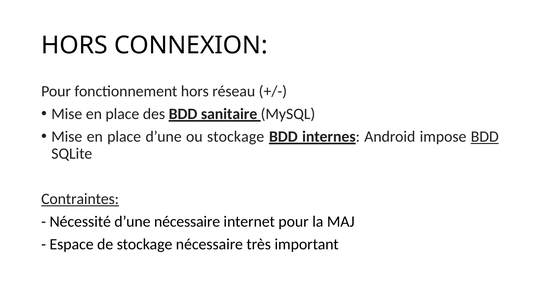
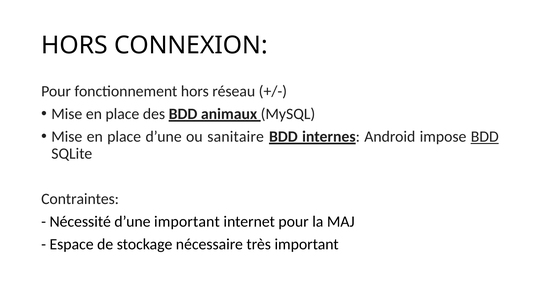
sanitaire: sanitaire -> animaux (229, 114)
ou stockage: stockage -> sanitaire (236, 137)
Contraintes underline: present -> none (80, 199)
d’une nécessaire: nécessaire -> important (187, 222)
